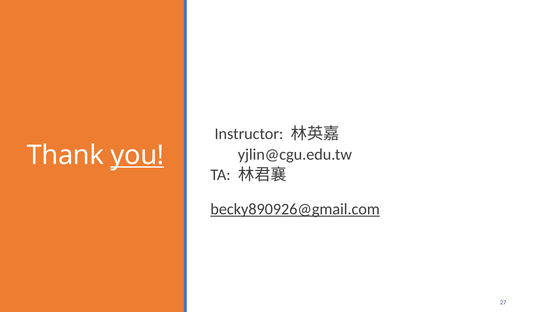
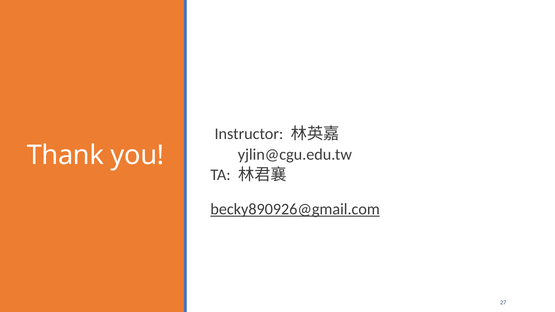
you underline: present -> none (137, 155)
